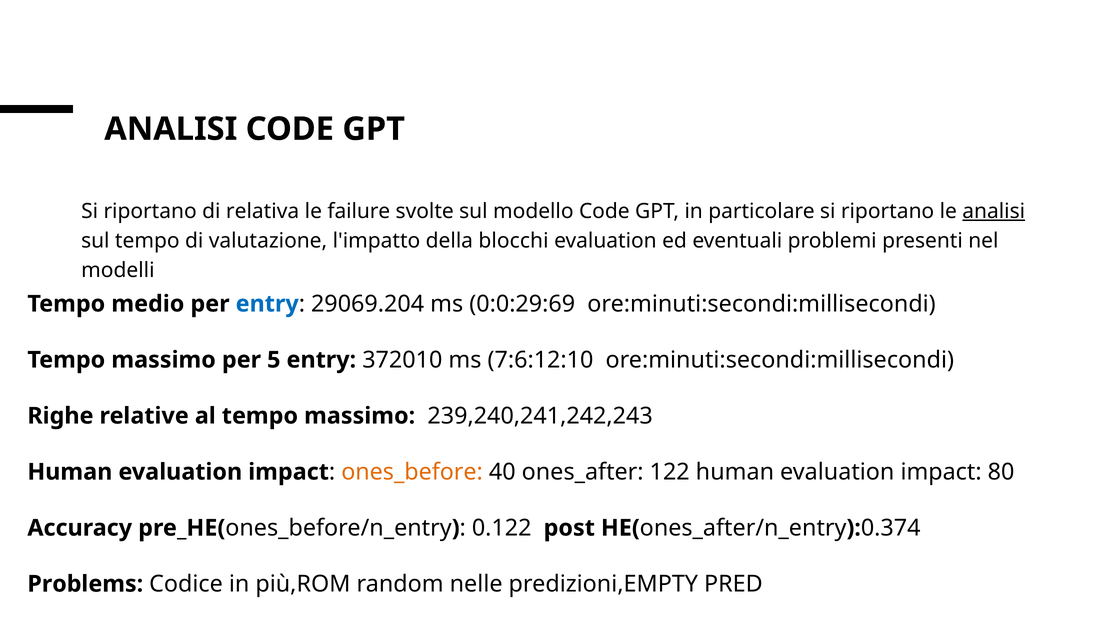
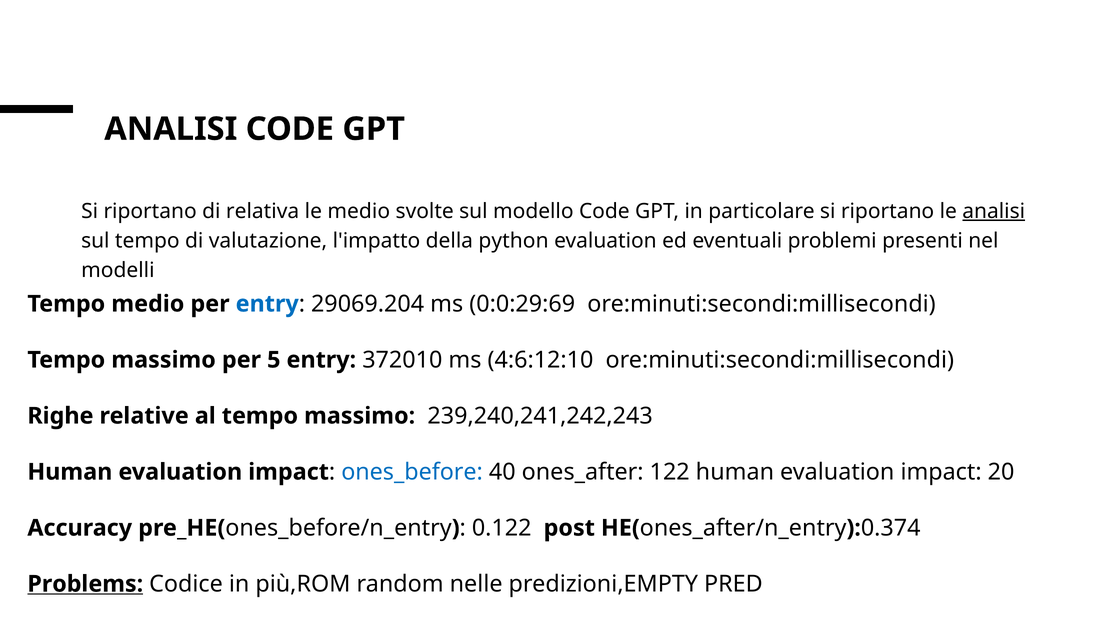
le failure: failure -> medio (359, 211)
blocchi: blocchi -> python (514, 241)
7:6:12:10: 7:6:12:10 -> 4:6:12:10 (540, 360)
ones_before colour: orange -> blue (412, 471)
80: 80 -> 20 (1001, 471)
Problems underline: none -> present (85, 583)
